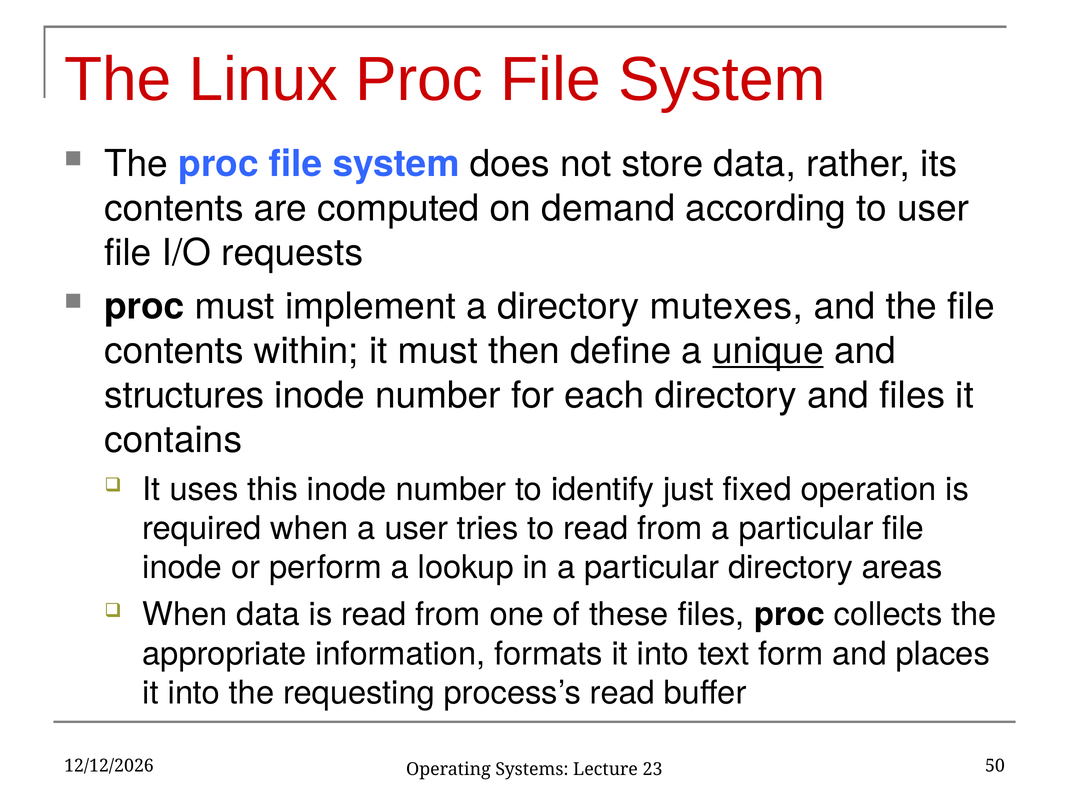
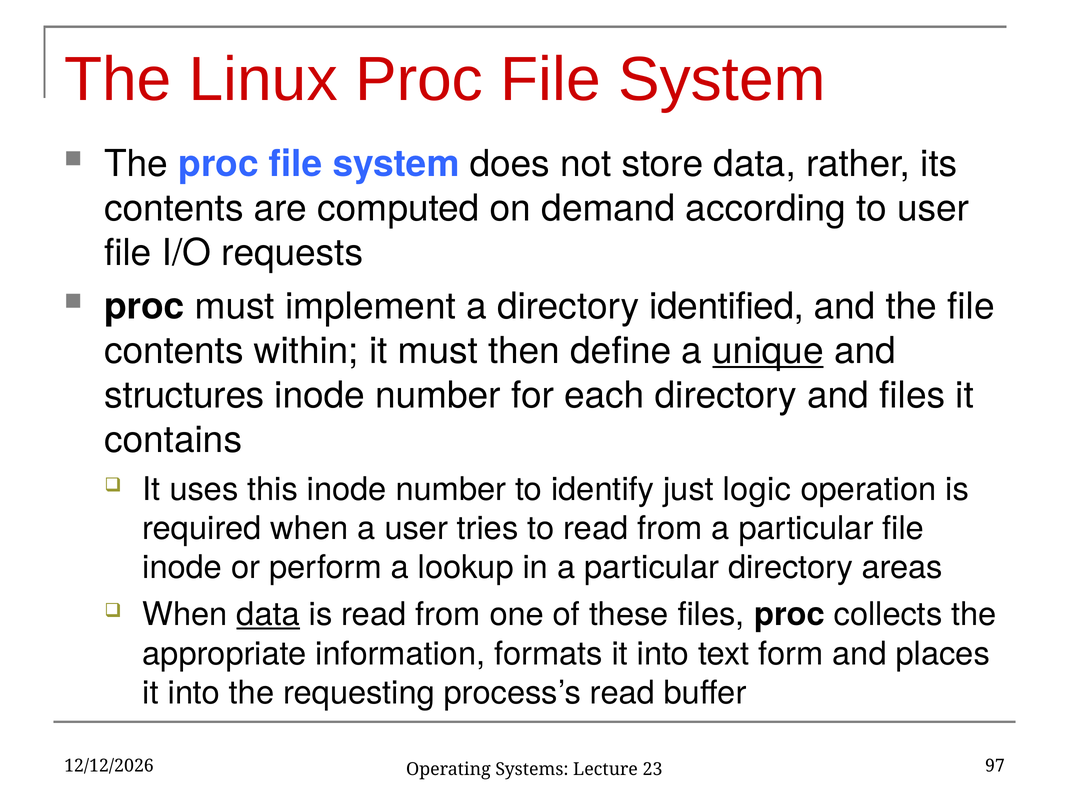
mutexes: mutexes -> identified (727, 306)
fixed: fixed -> logic (757, 489)
data underline: none -> present (268, 614)
50: 50 -> 97 (995, 766)
